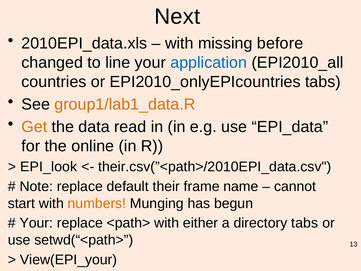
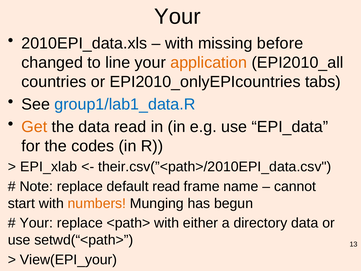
Next: Next -> Your (177, 17)
application colour: blue -> orange (209, 62)
group1/lab1_data.R colour: orange -> blue (125, 104)
online: online -> codes (93, 146)
EPI_look: EPI_look -> EPI_xlab (49, 167)
default their: their -> read (166, 186)
directory tabs: tabs -> data (305, 223)
